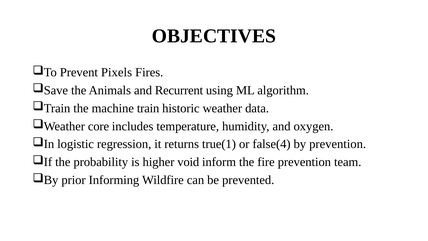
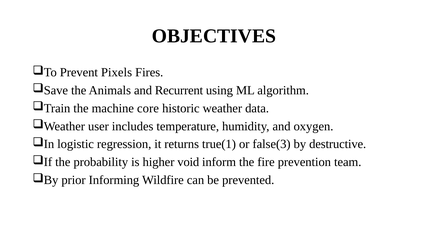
train: train -> core (148, 108)
core: core -> user (98, 126)
false(4: false(4 -> false(3 (272, 144)
by prevention: prevention -> destructive (338, 144)
